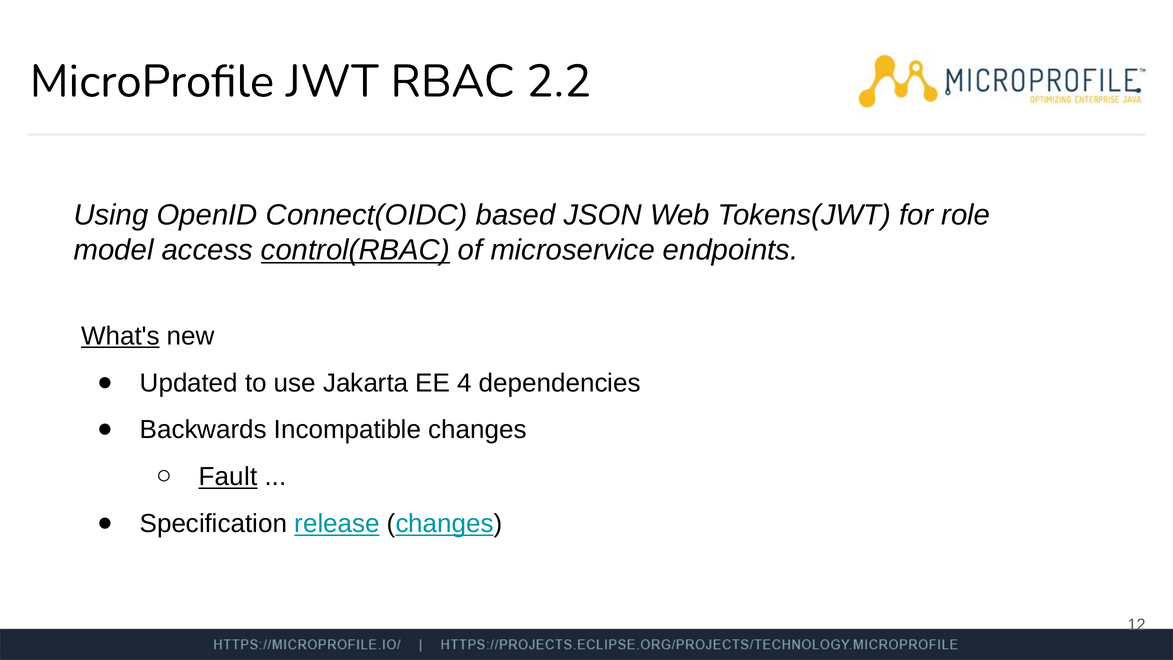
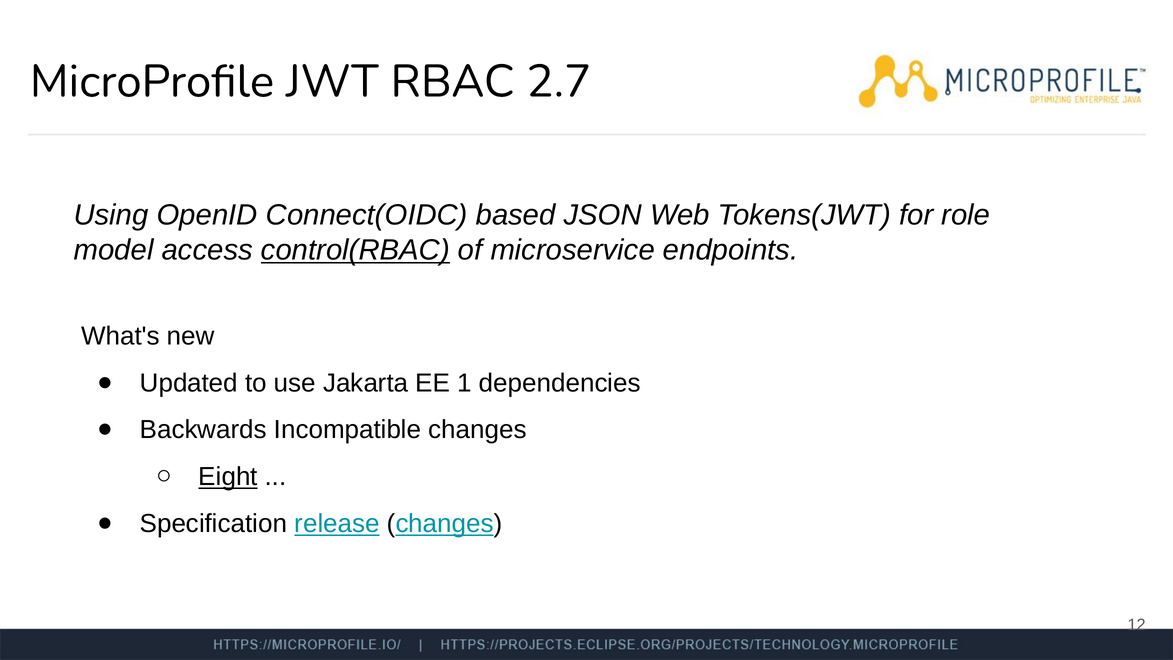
2.2: 2.2 -> 2.7 (559, 81)
What's underline: present -> none (120, 336)
4: 4 -> 1 (464, 383)
Fault: Fault -> Eight (228, 477)
